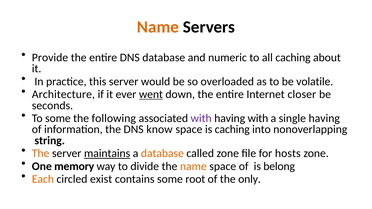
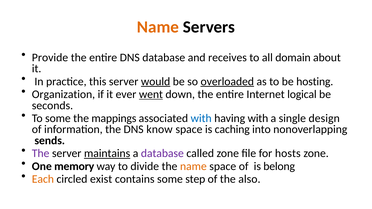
numeric: numeric -> receives (227, 58)
all caching: caching -> domain (293, 58)
would underline: none -> present (156, 82)
overloaded underline: none -> present (227, 82)
volatile: volatile -> hosting (315, 82)
Architecture: Architecture -> Organization (63, 94)
closer: closer -> logical (302, 94)
following: following -> mappings (114, 118)
with colour: purple -> blue (201, 118)
single having: having -> design (324, 118)
string: string -> sends (50, 141)
The colour: orange -> purple (41, 154)
database colour: orange -> purple (162, 154)
root: root -> step (195, 179)
only: only -> also (249, 179)
